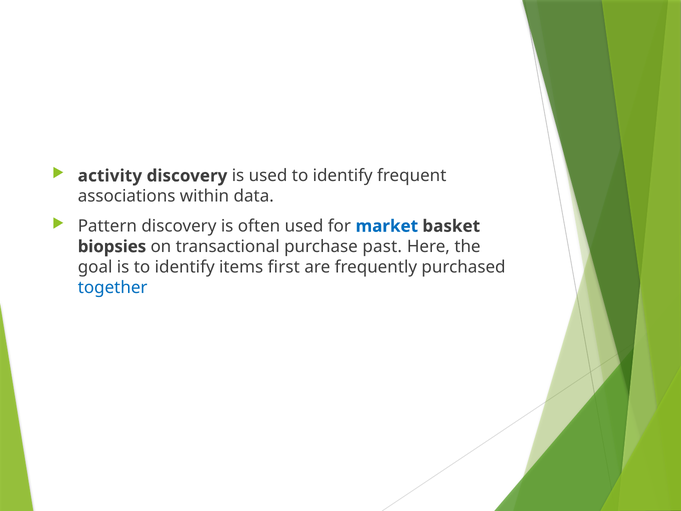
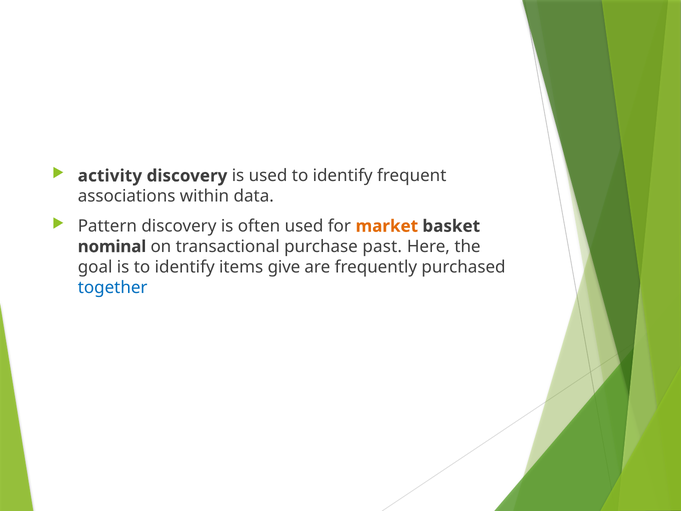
market colour: blue -> orange (387, 226)
biopsies: biopsies -> nominal (112, 246)
first: first -> give (284, 267)
